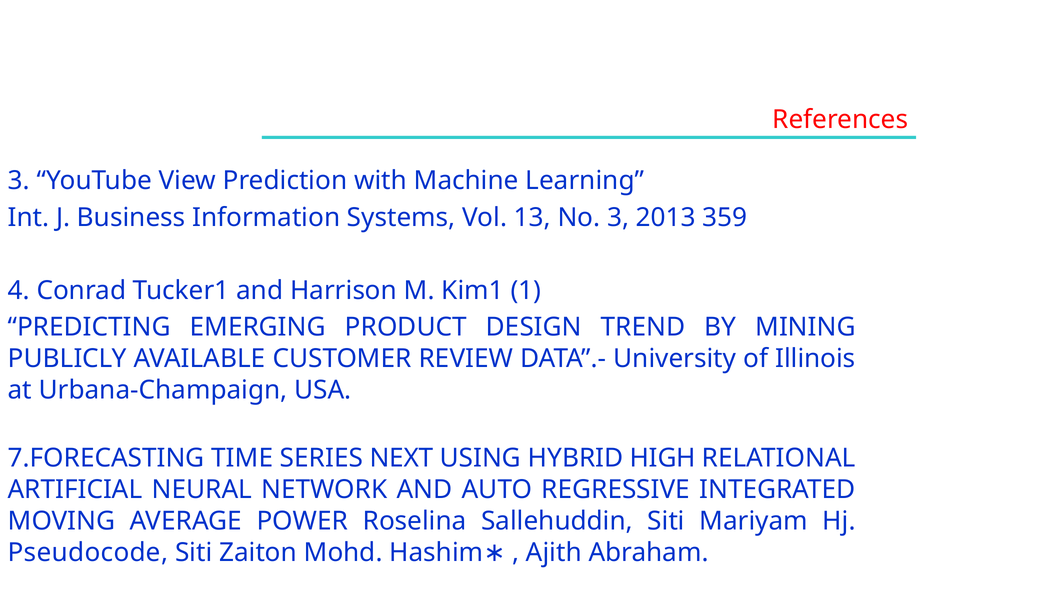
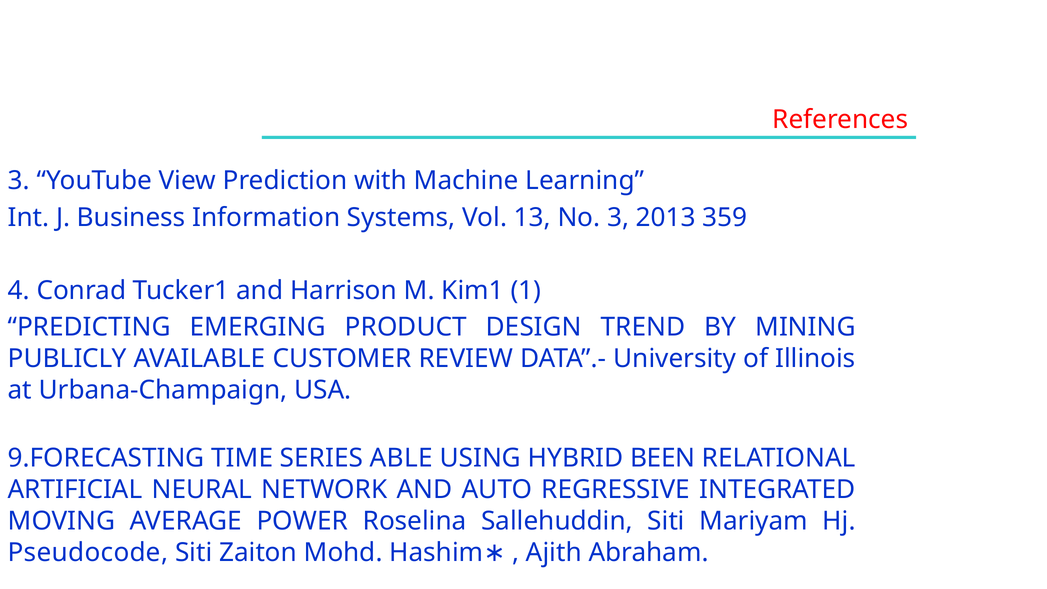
7.FORECASTING: 7.FORECASTING -> 9.FORECASTING (106, 458)
NEXT: NEXT -> ABLE (401, 458)
HIGH: HIGH -> BEEN (663, 458)
